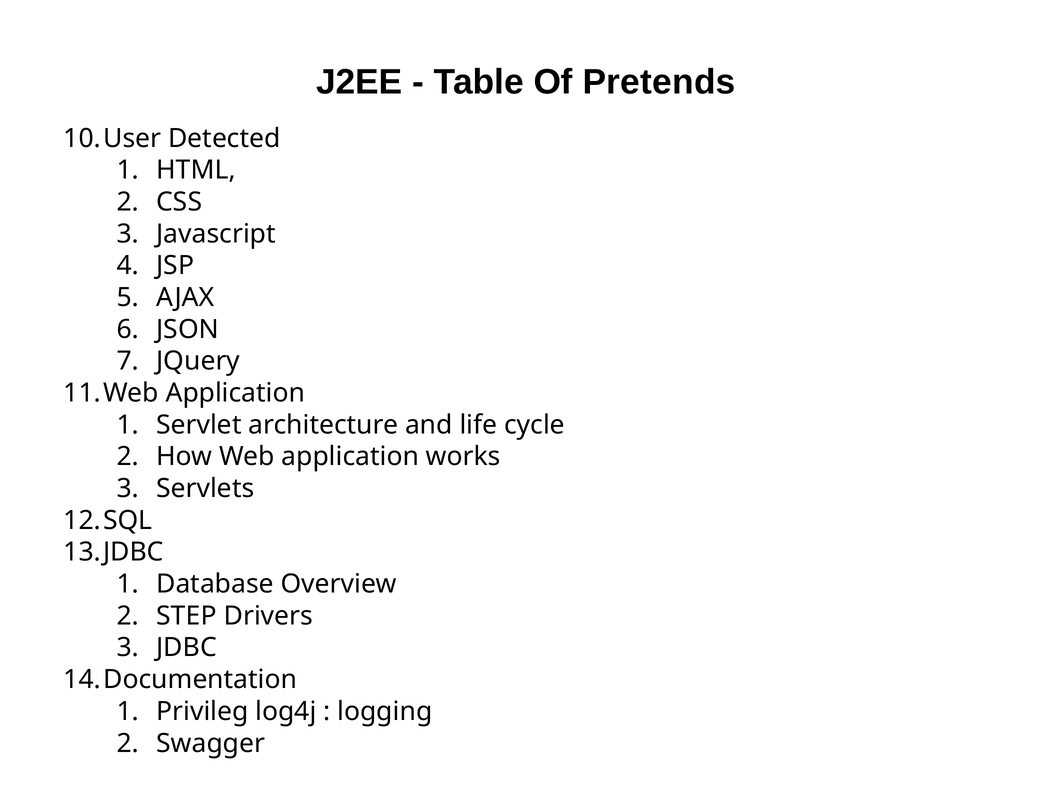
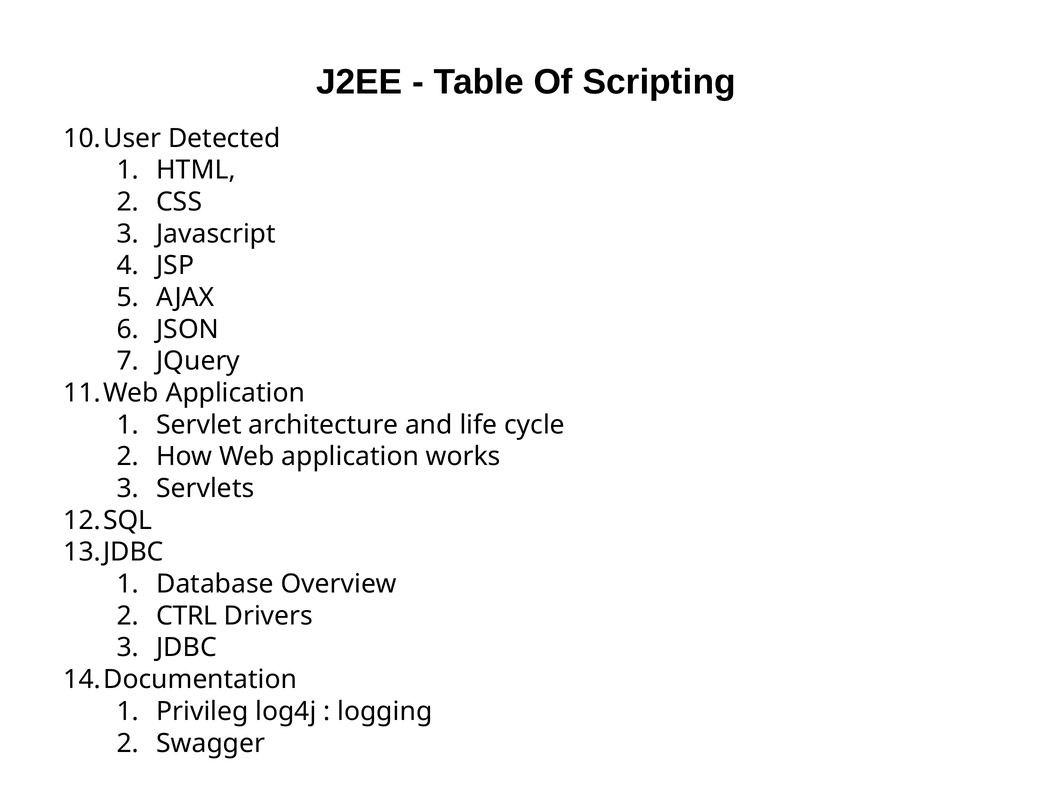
Pretends: Pretends -> Scripting (659, 82)
STEP: STEP -> CTRL (187, 616)
